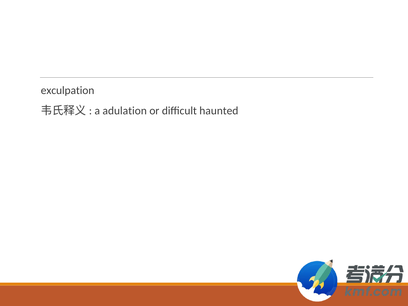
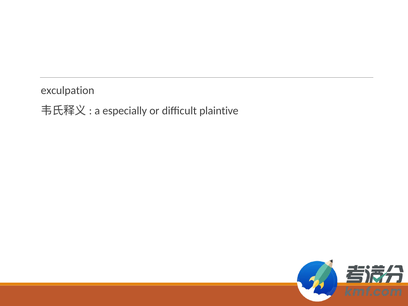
adulation: adulation -> especially (125, 111)
haunted: haunted -> plaintive (219, 111)
